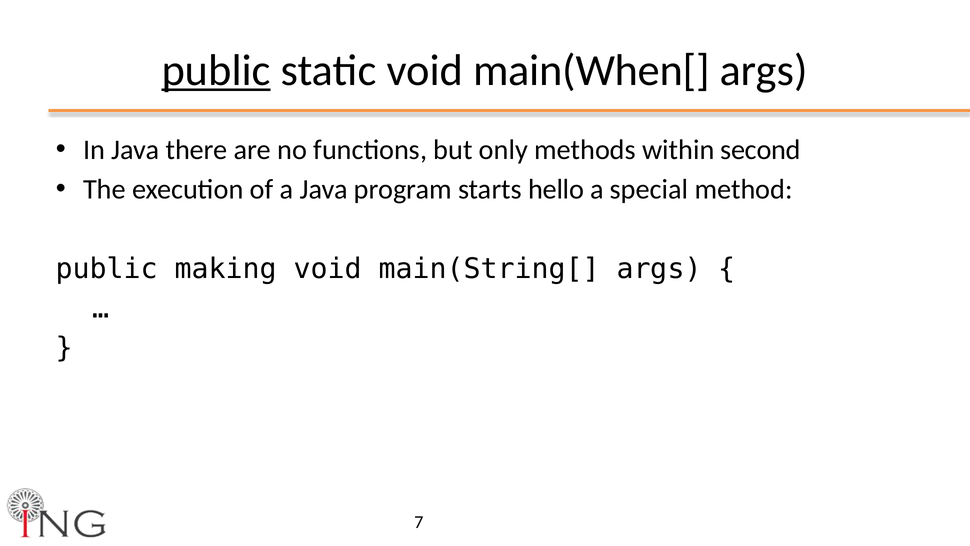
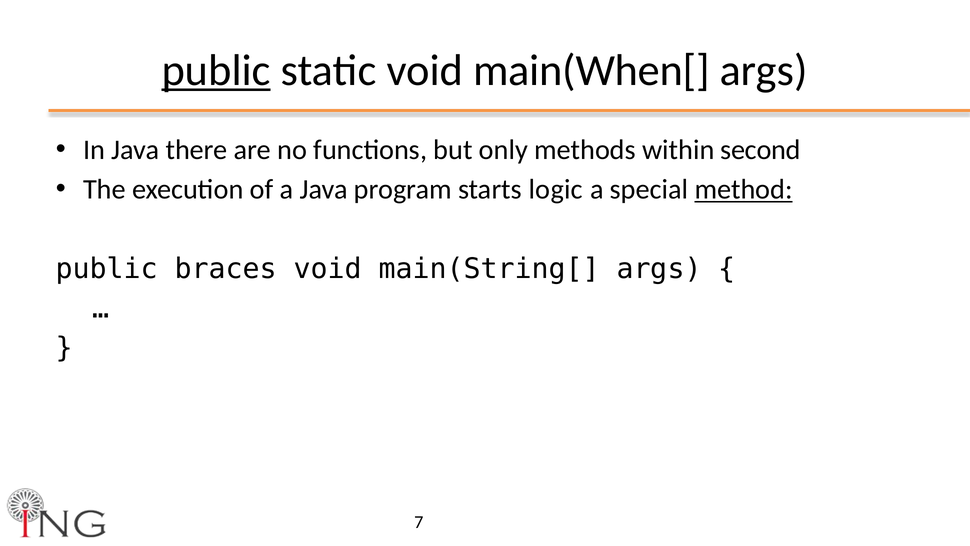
hello: hello -> logic (556, 189)
method underline: none -> present (744, 189)
making: making -> braces (226, 269)
